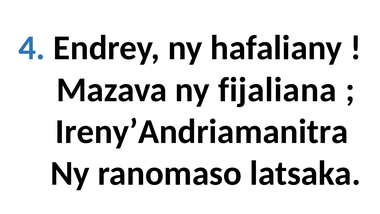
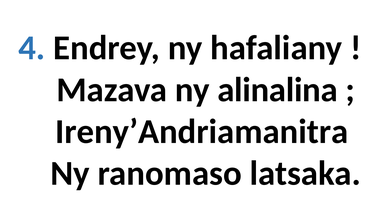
fijaliana: fijaliana -> alinalina (278, 90)
